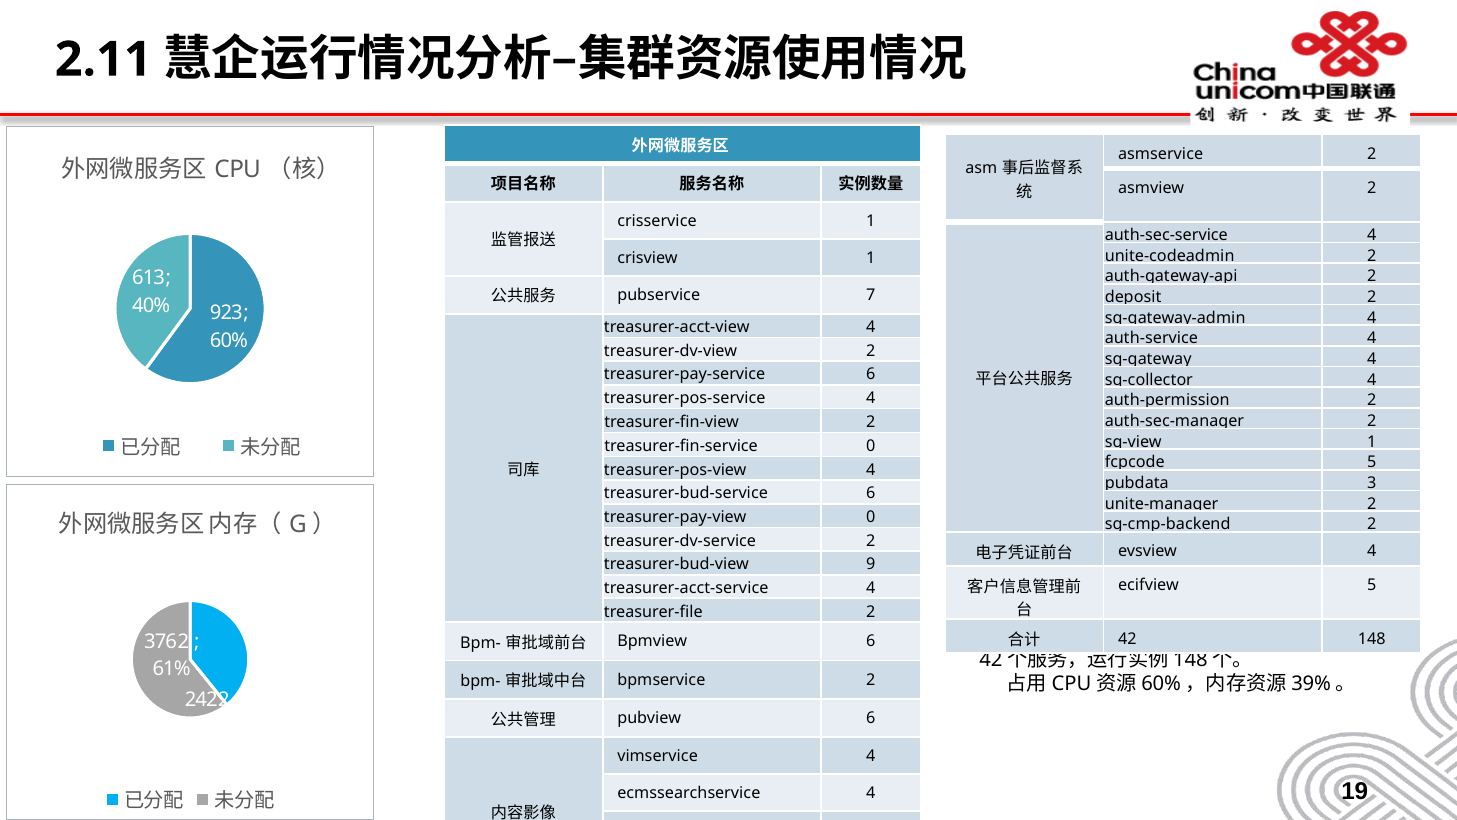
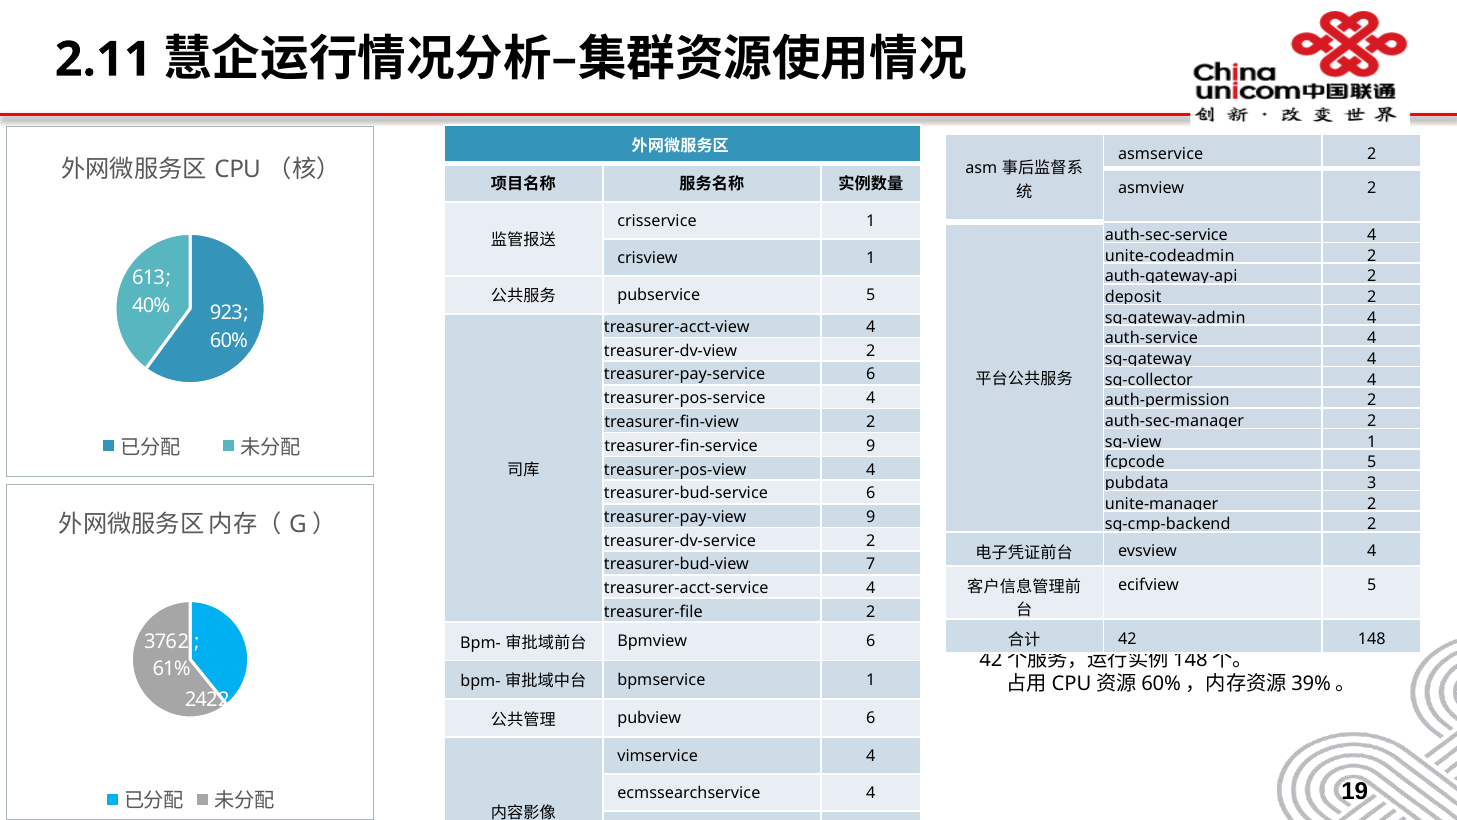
pubservice 7: 7 -> 5 (871, 295)
treasurer-fin-service 0: 0 -> 9 (871, 446)
treasurer-pay-view 0: 0 -> 9 (871, 517)
9: 9 -> 7 (871, 564)
bpmservice 2: 2 -> 1 (871, 680)
